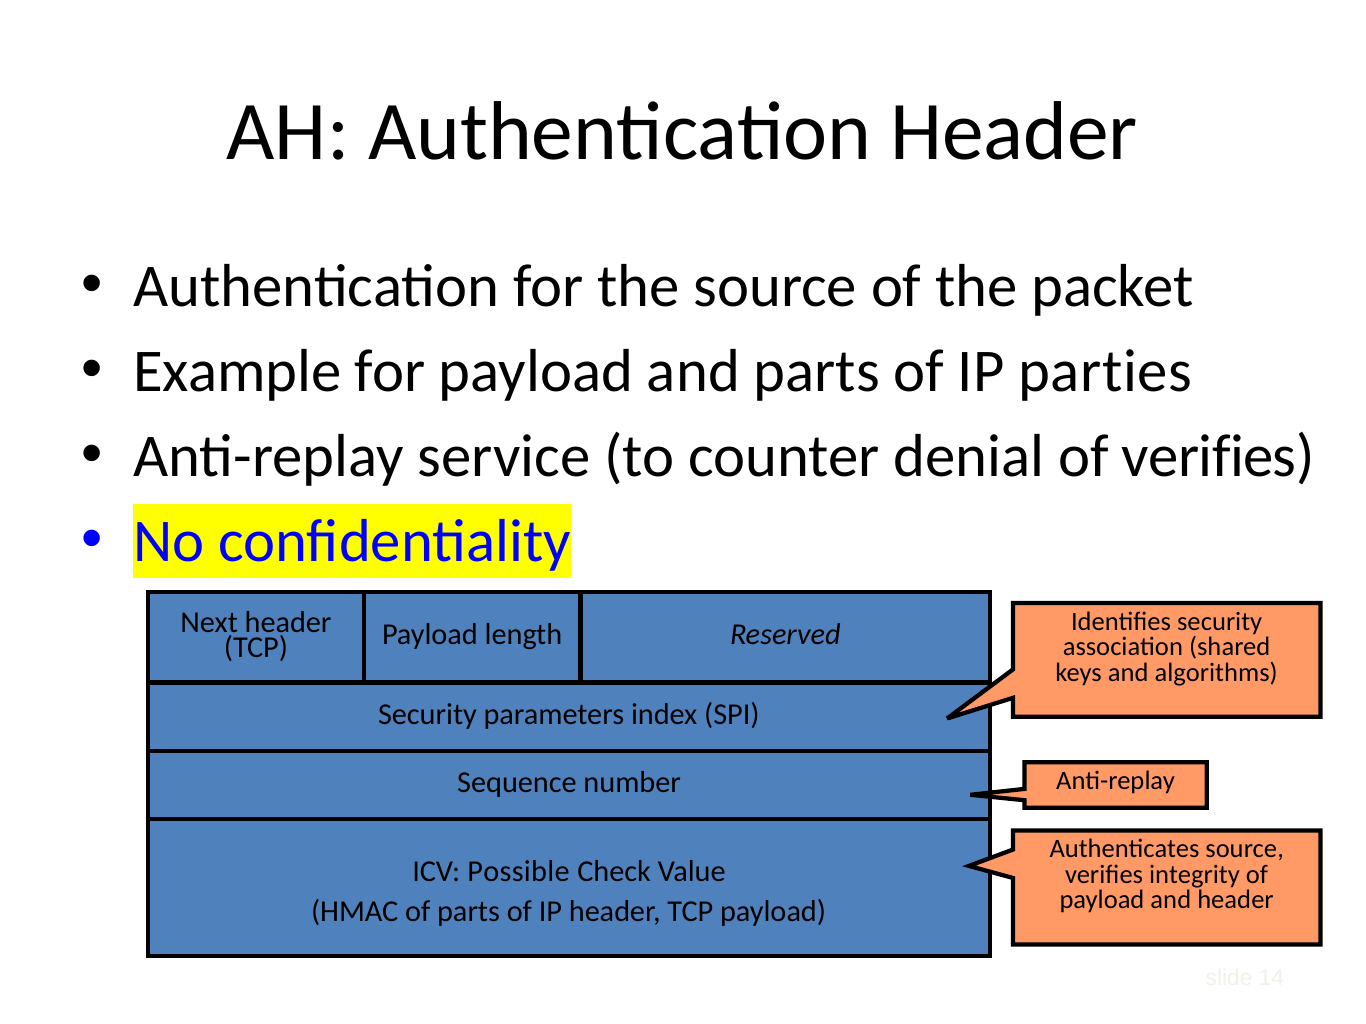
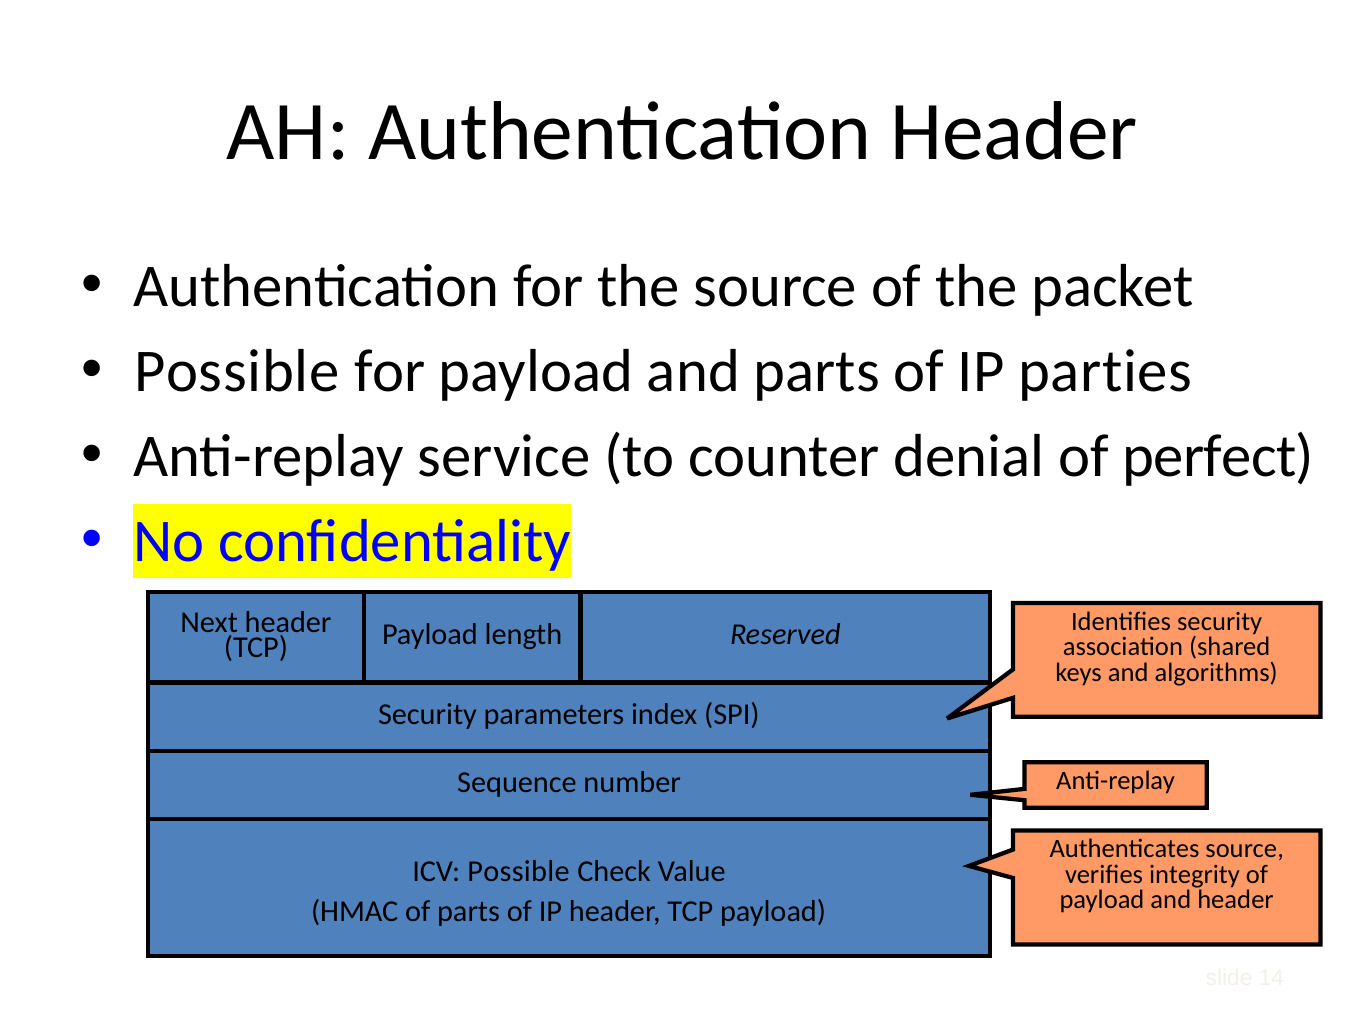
Example: Example -> Possible (237, 372)
of verifies: verifies -> perfect (1218, 457)
